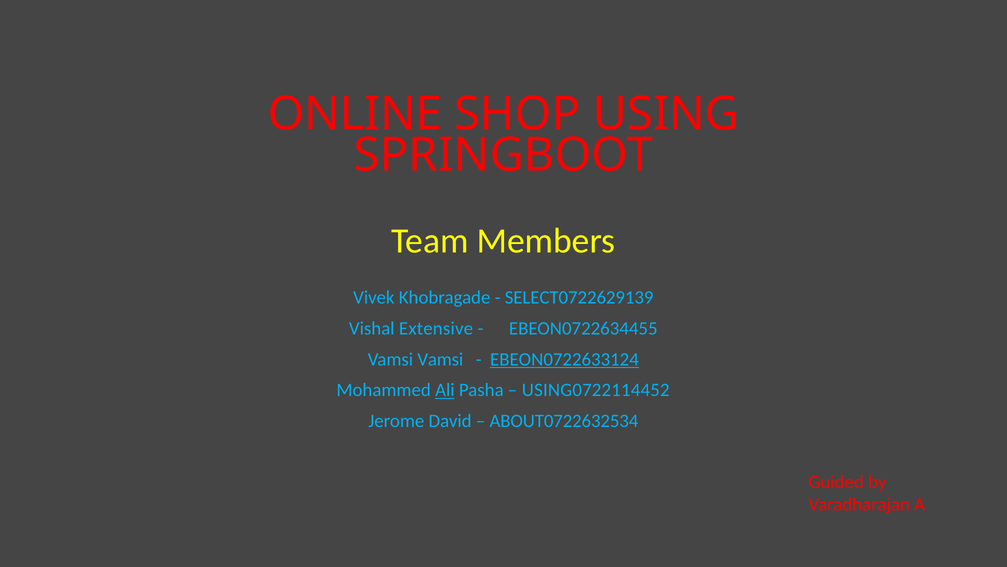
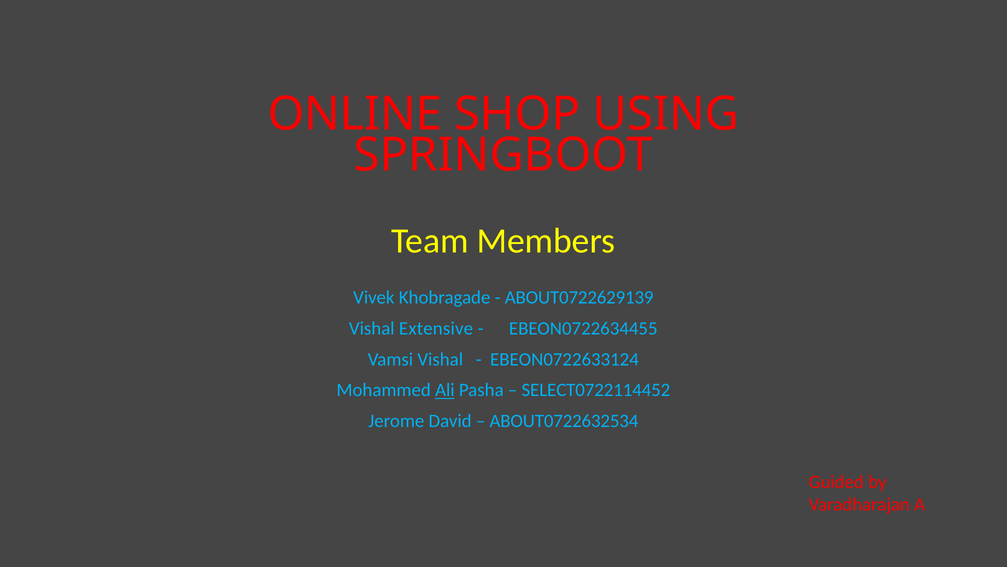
SELECT0722629139: SELECT0722629139 -> ABOUT0722629139 (579, 297)
Vamsi Vamsi: Vamsi -> Vishal (440, 359)
EBEON0722633124 underline: present -> none (564, 359)
USING0722114452: USING0722114452 -> SELECT0722114452 (596, 390)
